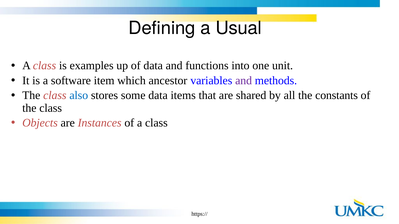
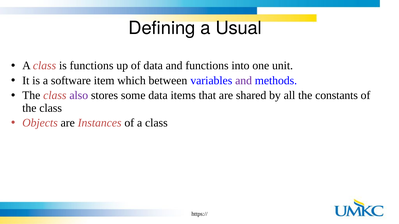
is examples: examples -> functions (92, 66)
ancestor: ancestor -> between (168, 81)
also colour: blue -> purple (79, 96)
